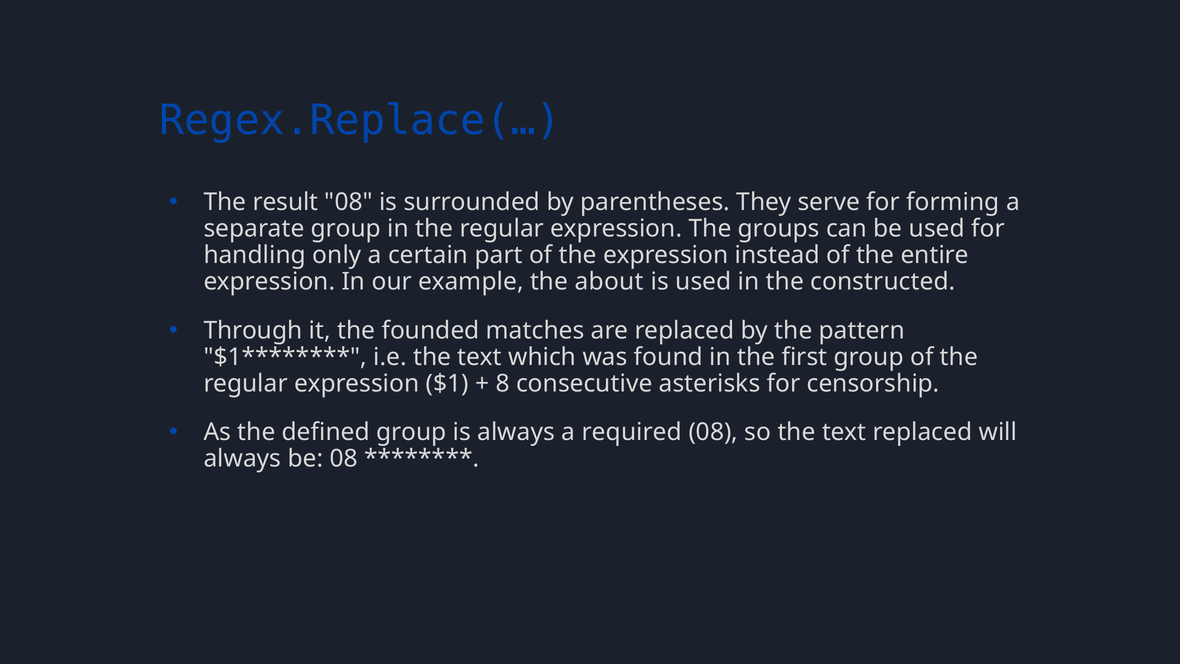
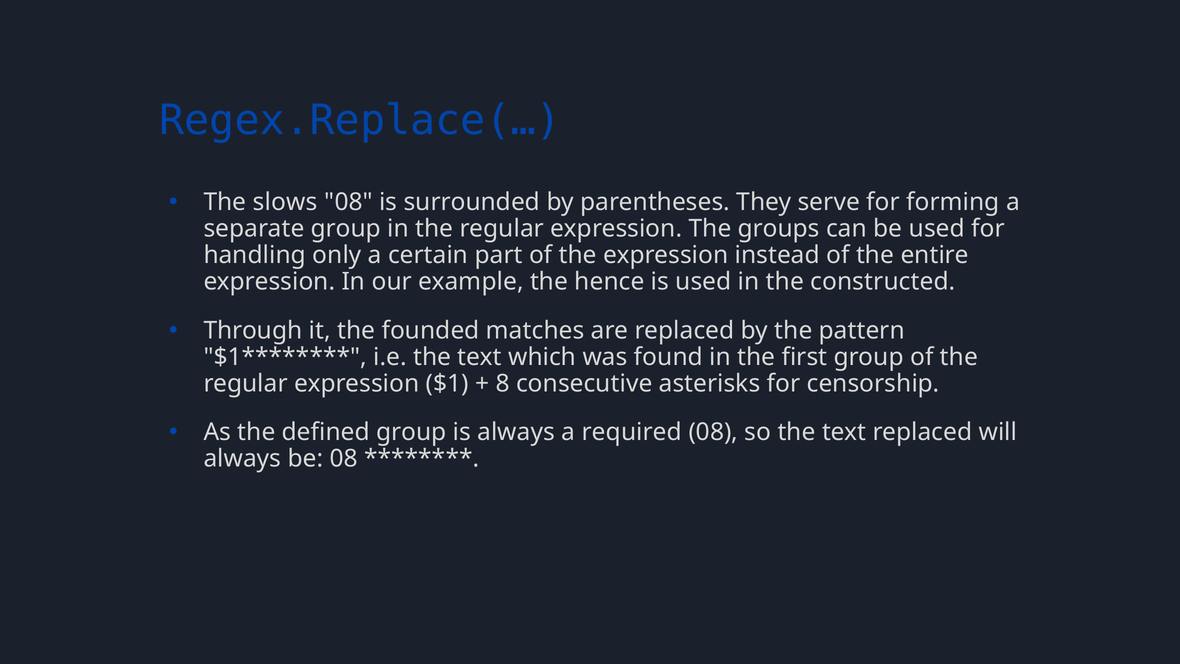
result: result -> slows (285, 202)
about: about -> hence (609, 282)
